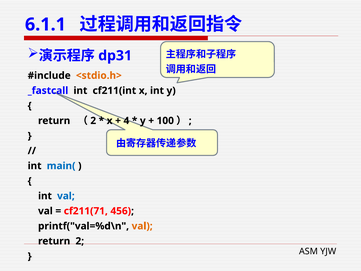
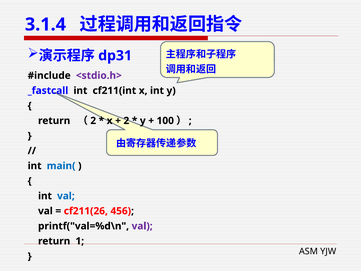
6.1.1: 6.1.1 -> 3.1.4 (45, 24)
<stdio.h> colour: orange -> purple (99, 75)
4: 4 -> 2 (126, 121)
cf211(71: cf211(71 -> cf211(26 (86, 211)
val colour: orange -> purple (142, 226)
return 2: 2 -> 1 (80, 241)
